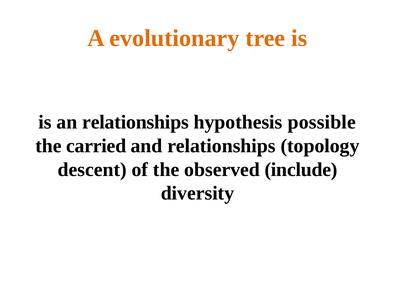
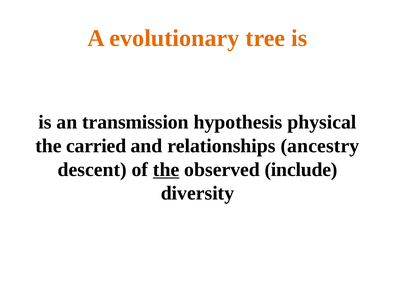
an relationships: relationships -> transmission (135, 122)
possible: possible -> physical (322, 122)
topology: topology -> ancestry (320, 146)
the underline: none -> present (166, 170)
